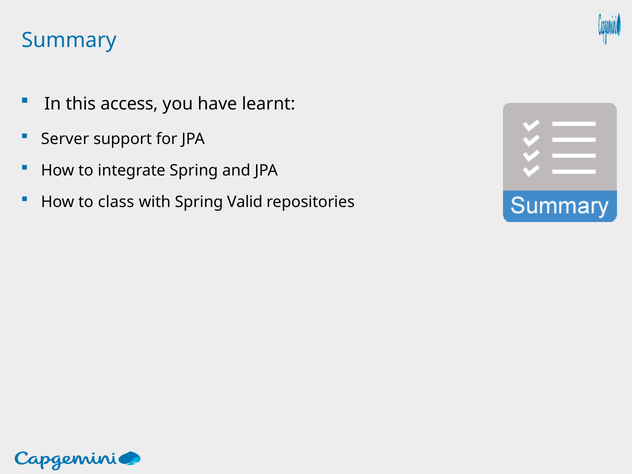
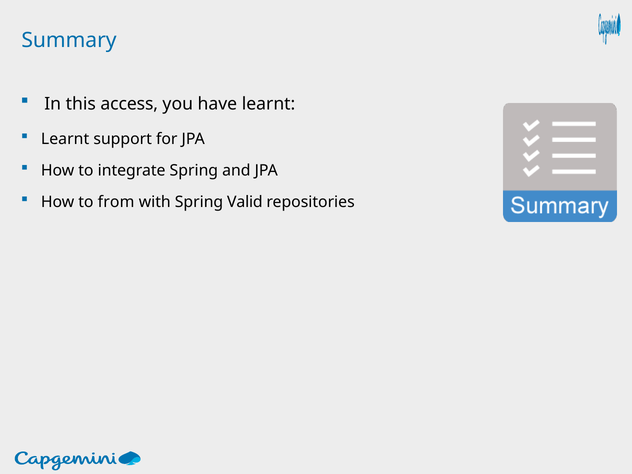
Server: Server -> Learnt (65, 139)
class: class -> from (116, 202)
